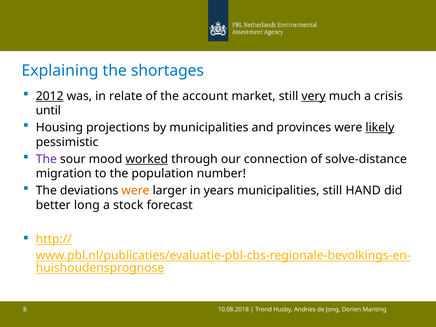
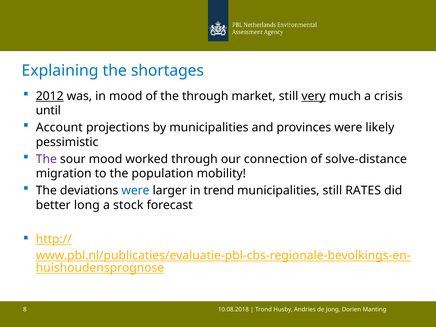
in relate: relate -> mood (126, 96)
the account: account -> through (205, 96)
Housing: Housing -> Account (59, 128)
likely underline: present -> none (380, 128)
worked underline: present -> none (147, 159)
number: number -> mobility (221, 174)
were colour: orange -> blue (135, 191)
years: years -> trend (219, 191)
HAND: HAND -> RATES (363, 191)
